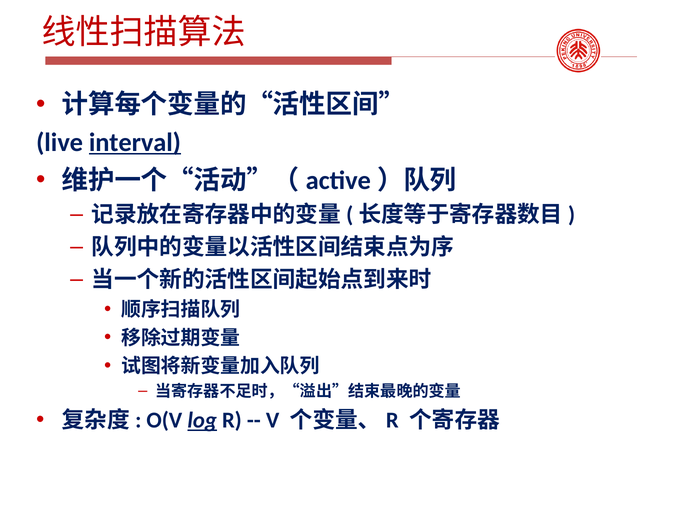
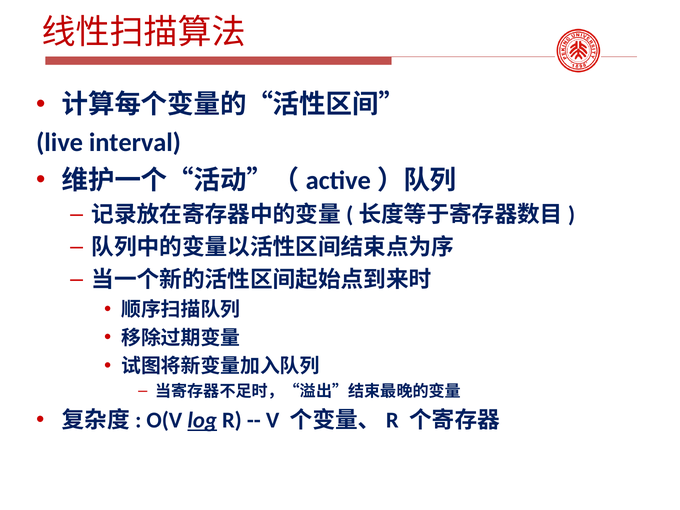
interval underline: present -> none (135, 143)
